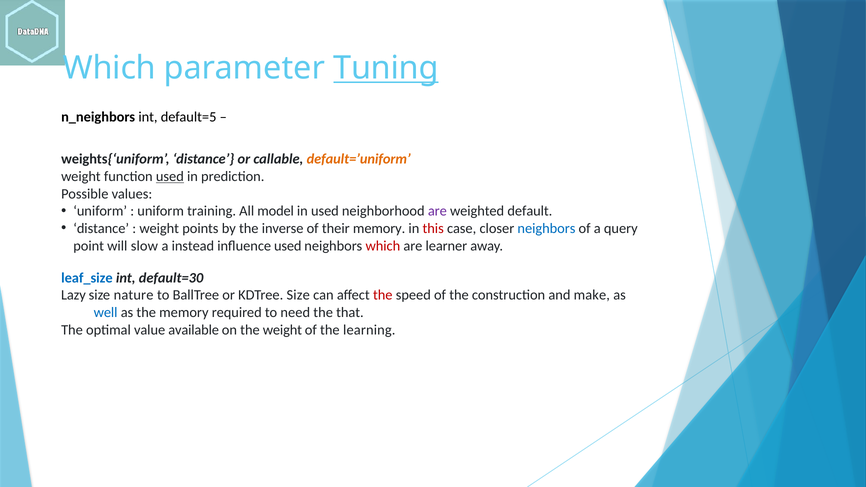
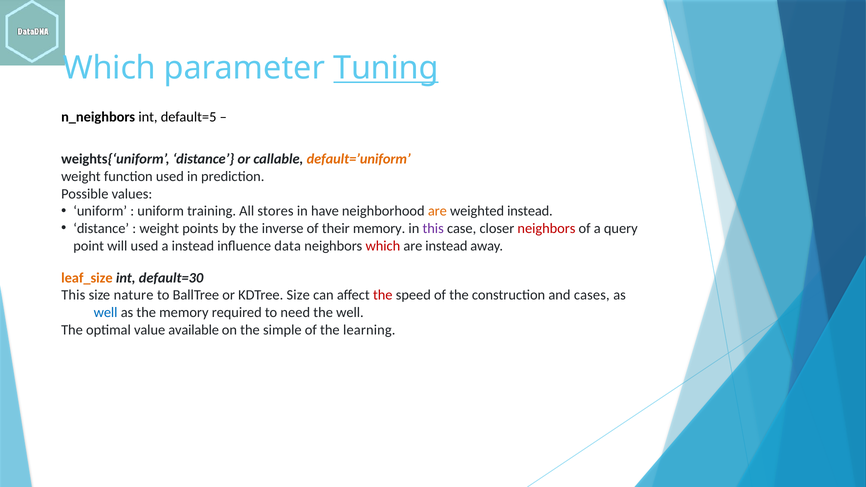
used underline: present -> none (170, 177)
model: model -> stores (276, 211)
in used: used -> have (325, 211)
are colour: purple -> orange (437, 211)
weighted default: default -> instead (530, 211)
this colour: red -> purple (433, 229)
neighbors colour: blue -> red (546, 229)
will slow: slow -> used (145, 246)
influence used: used -> data (288, 246)
are learner: learner -> instead (446, 246)
leaf_size colour: blue -> orange (87, 278)
Lazy: Lazy -> This (73, 295)
make: make -> cases (592, 295)
the that: that -> well (350, 313)
the weight: weight -> simple (282, 330)
